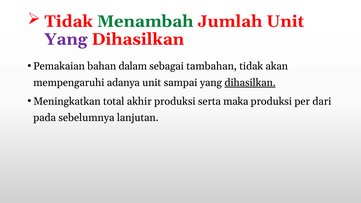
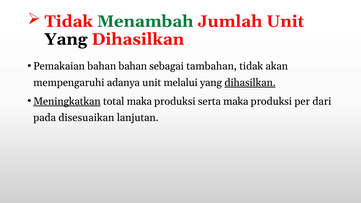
Yang colour: purple -> black (66, 39)
bahan dalam: dalam -> bahan (133, 66)
sampai: sampai -> melalui (181, 83)
Meningkatkan underline: none -> present (67, 101)
total akhir: akhir -> maka (139, 101)
sebelumnya: sebelumnya -> disesuaikan (86, 118)
